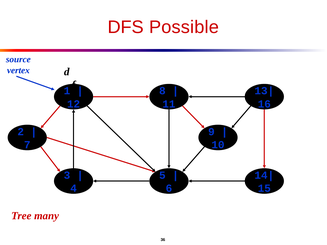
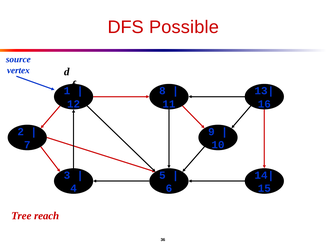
many: many -> reach (47, 216)
